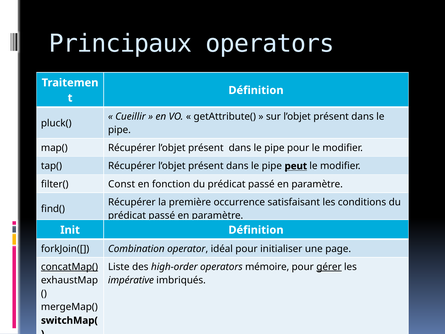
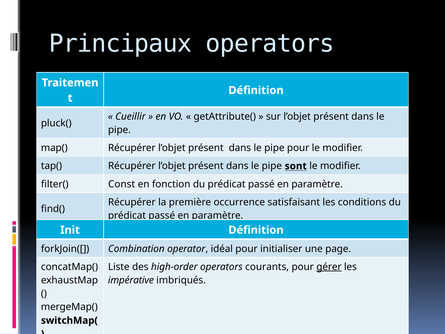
peut: peut -> sont (296, 166)
concatMap( underline: present -> none (69, 267)
mémoire: mémoire -> courants (267, 267)
